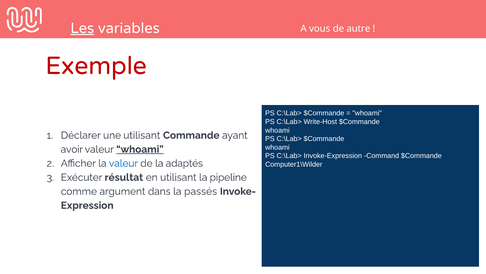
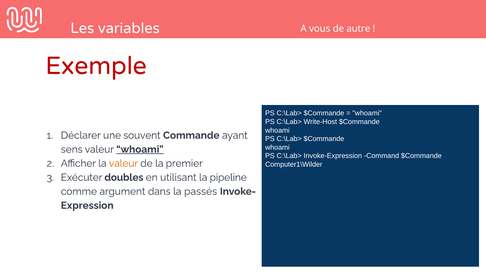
Les underline: present -> none (82, 28)
une utilisant: utilisant -> souvent (142, 135)
avoir: avoir -> sens (72, 149)
valeur colour: blue -> orange (123, 163)
adaptés: adaptés -> premier (184, 163)
résultat: résultat -> doubles (124, 177)
